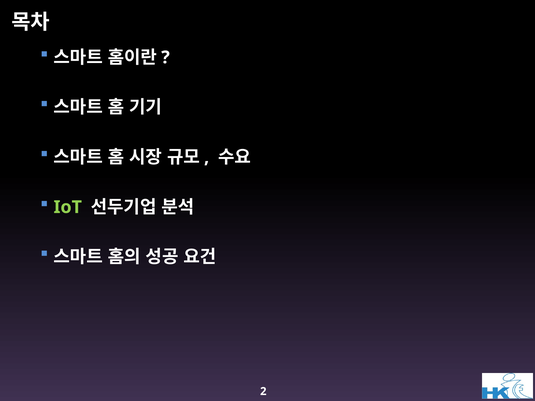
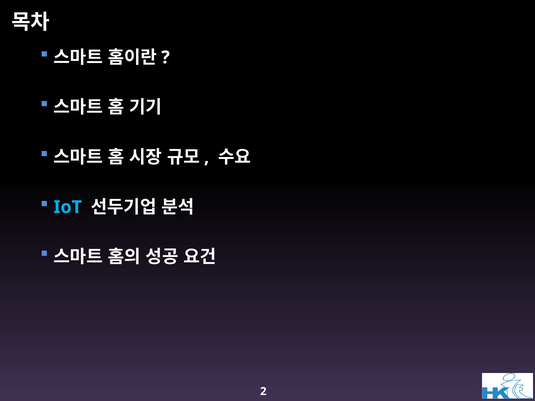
IoT colour: light green -> light blue (68, 207)
